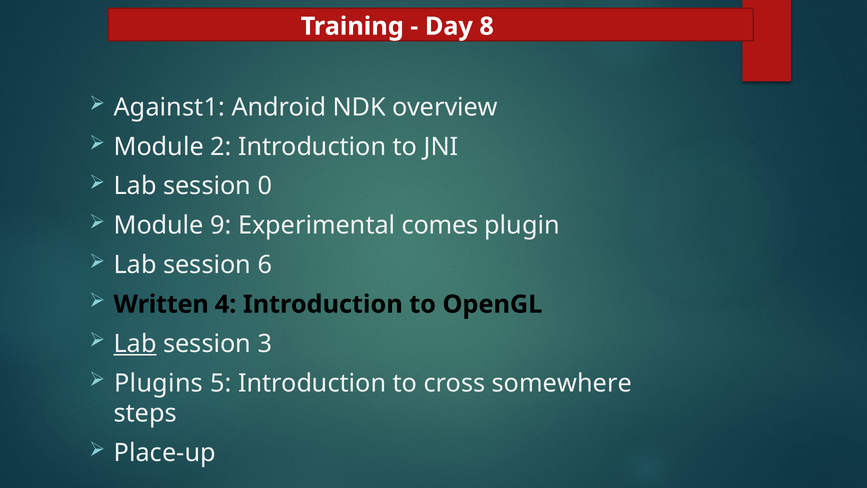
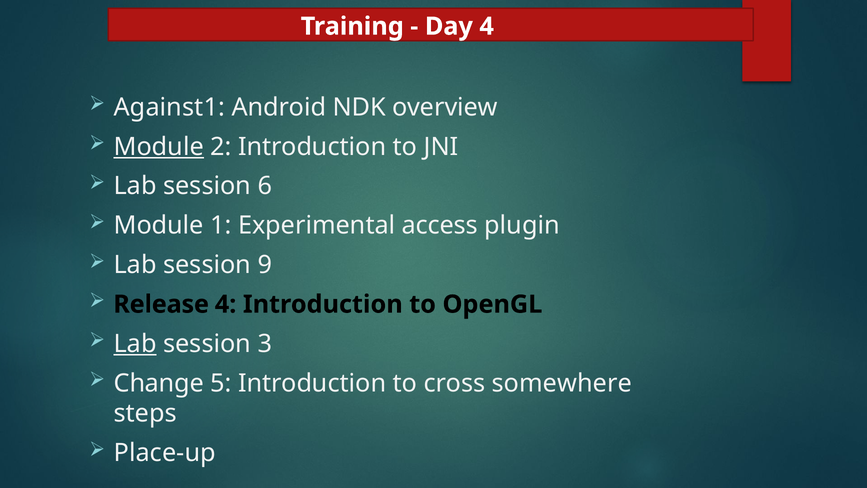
Day 8: 8 -> 4 (487, 26)
Module underline: none -> present (159, 147)
0: 0 -> 6 (265, 186)
9: 9 -> 1 (221, 225)
comes: comes -> access (440, 225)
6: 6 -> 9 (265, 265)
Written: Written -> Release (161, 304)
Plugins: Plugins -> Change (159, 383)
